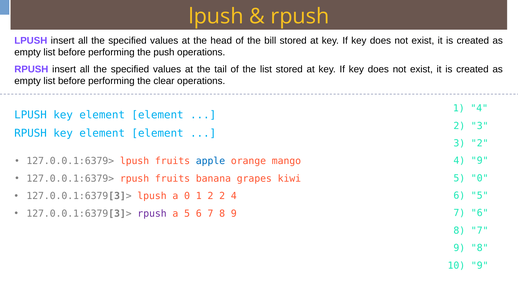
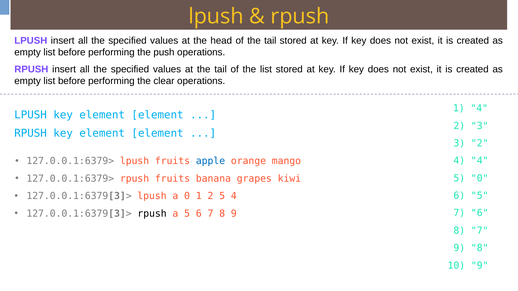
of the bill: bill -> tail (270, 41)
4 9: 9 -> 4 (480, 161)
2 2: 2 -> 5 (222, 196)
rpush colour: purple -> black (152, 214)
